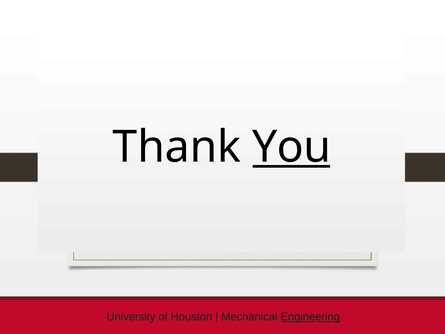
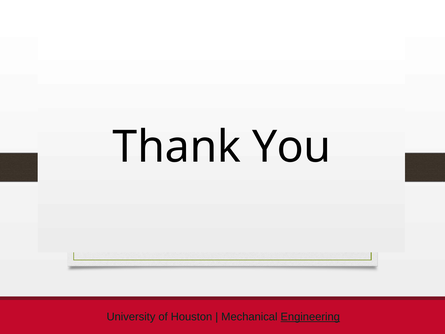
You underline: present -> none (291, 147)
